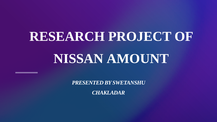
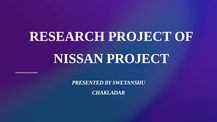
NISSAN AMOUNT: AMOUNT -> PROJECT (138, 59)
